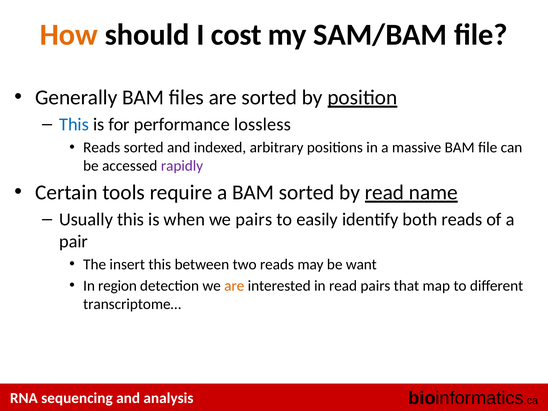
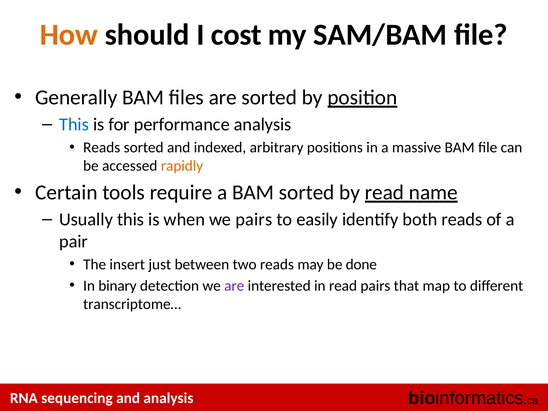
performance lossless: lossless -> analysis (263, 125)
rapidly colour: purple -> orange (182, 166)
insert this: this -> just (160, 264)
want: want -> done (361, 264)
region: region -> binary (117, 286)
are colour: orange -> purple (234, 286)
